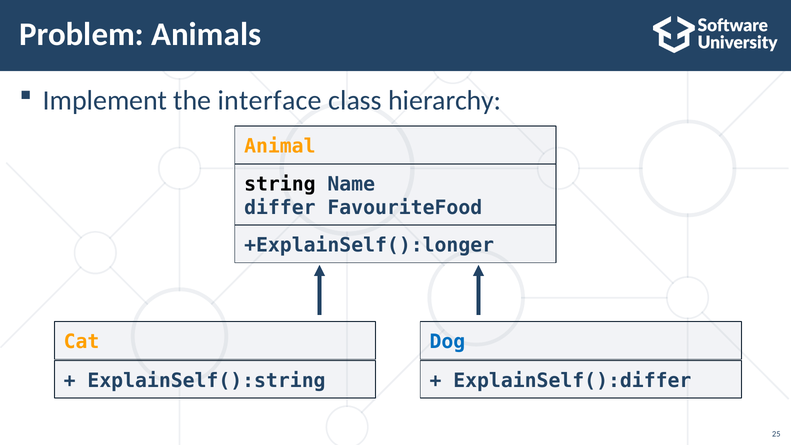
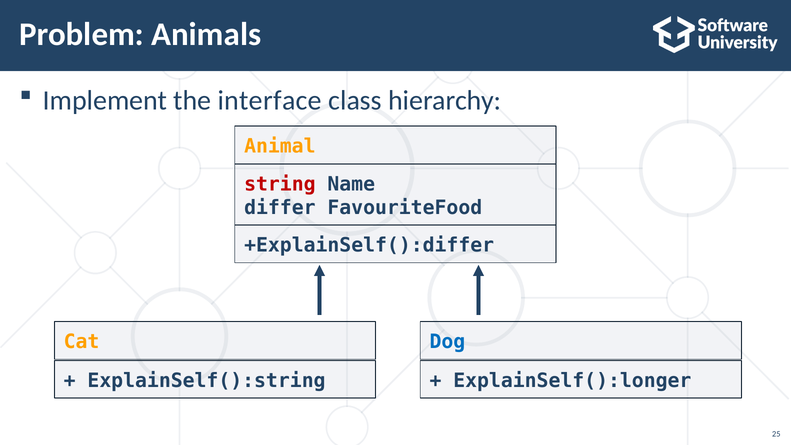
string colour: black -> red (280, 184)
+ExplainSelf():longer: +ExplainSelf():longer -> +ExplainSelf():differ (369, 245)
ExplainSelf():differ: ExplainSelf():differ -> ExplainSelf():longer (572, 381)
